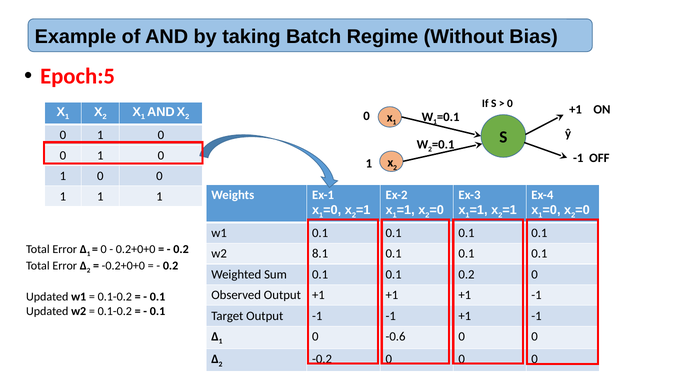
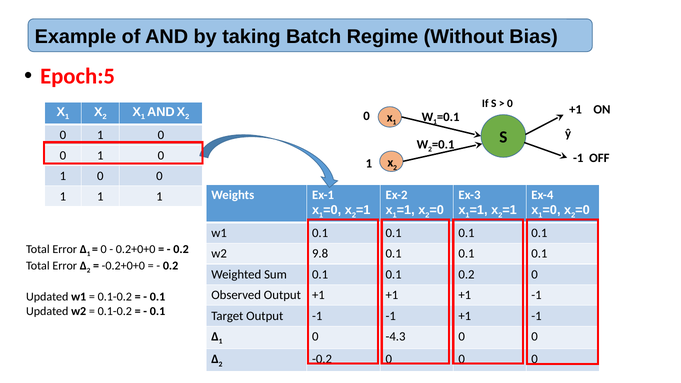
8.1: 8.1 -> 9.8 (320, 254)
-0.6: -0.6 -> -4.3 (396, 337)
